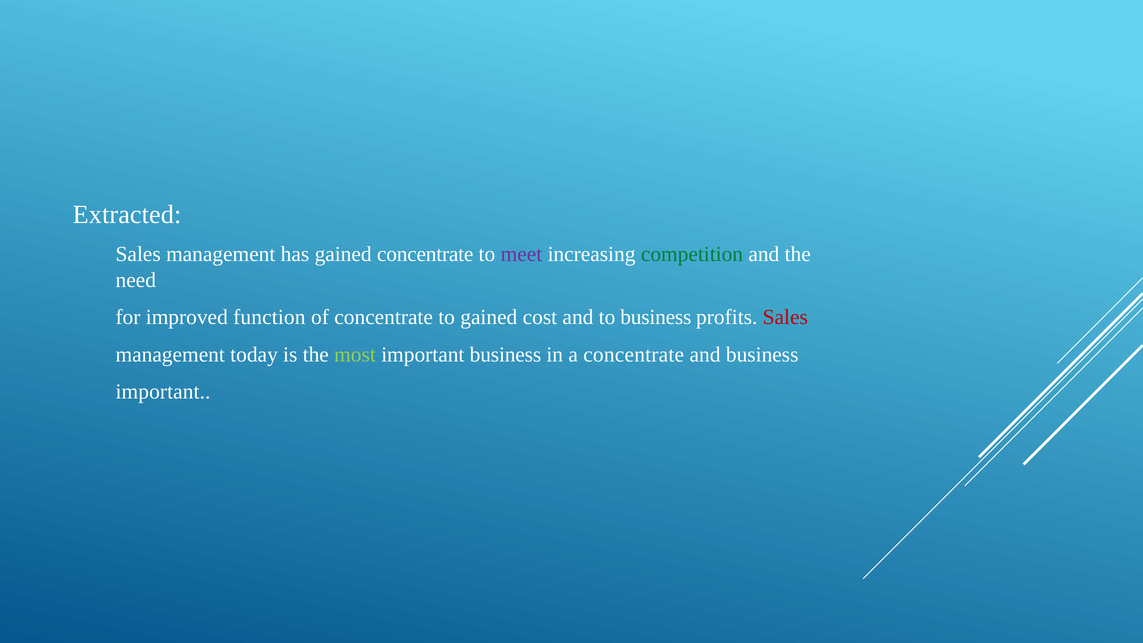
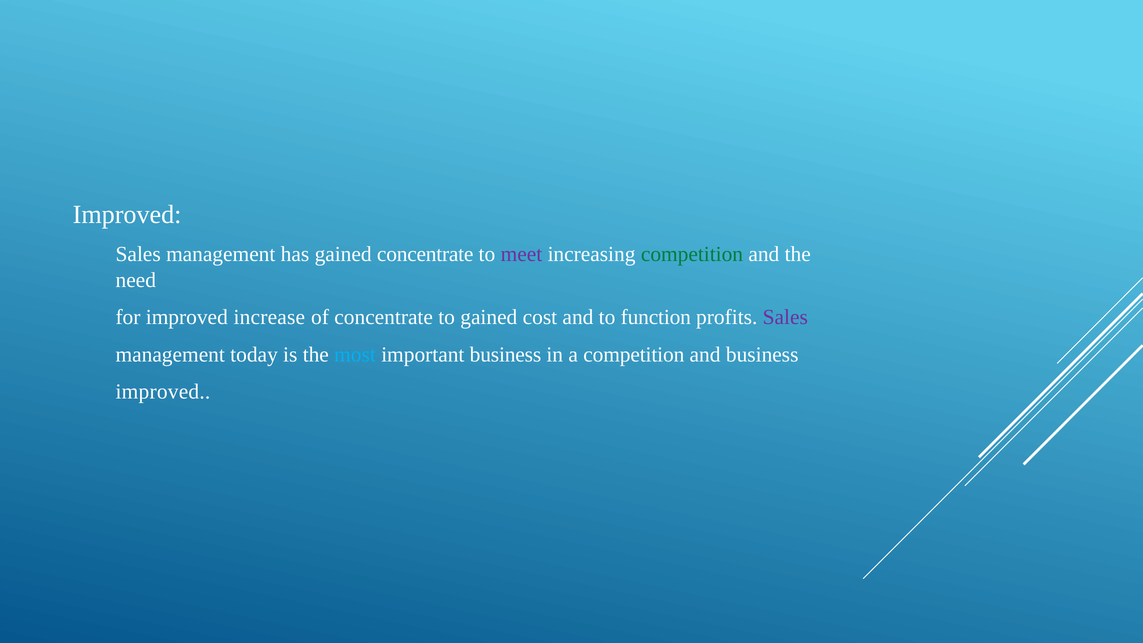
Extracted: Extracted -> Improved (127, 215)
function: function -> increase (269, 317)
to business: business -> function (656, 317)
Sales colour: red -> purple (785, 317)
most colour: light green -> light blue (355, 354)
a concentrate: concentrate -> competition (634, 354)
important: important -> improved (163, 392)
